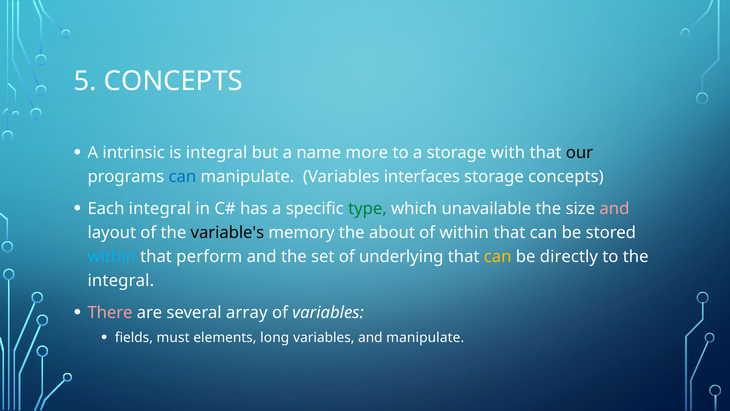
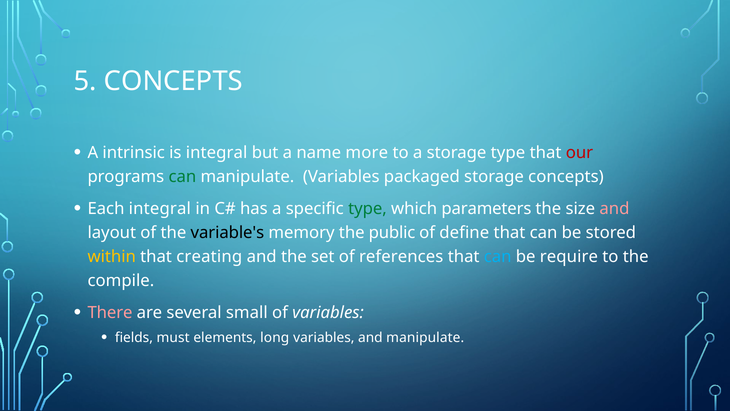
storage with: with -> type (508, 153)
our colour: black -> red (579, 153)
can colour: blue -> green (182, 177)
interfaces: interfaces -> packaged (422, 177)
unavailable: unavailable -> parameters (486, 208)
about: about -> public (392, 232)
of within: within -> define (464, 232)
within colour: light blue -> yellow (112, 257)
perform: perform -> creating (209, 257)
underlying: underlying -> references (401, 257)
can colour: yellow -> light blue (498, 257)
directly: directly -> require (569, 257)
integral: integral -> compile (121, 281)
array: array -> small (247, 312)
